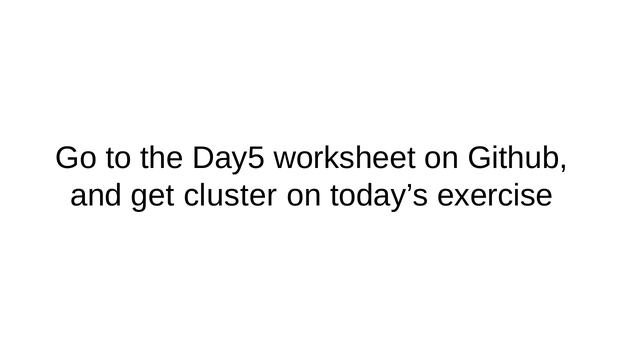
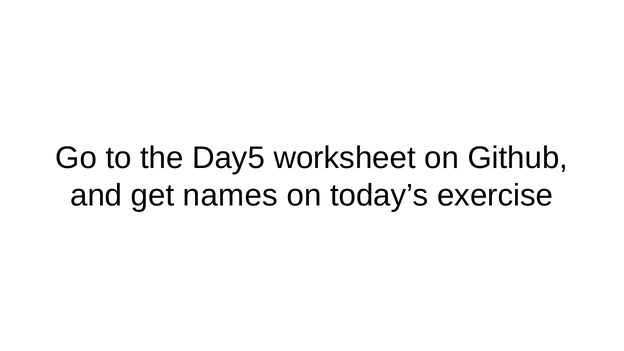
cluster: cluster -> names (230, 195)
